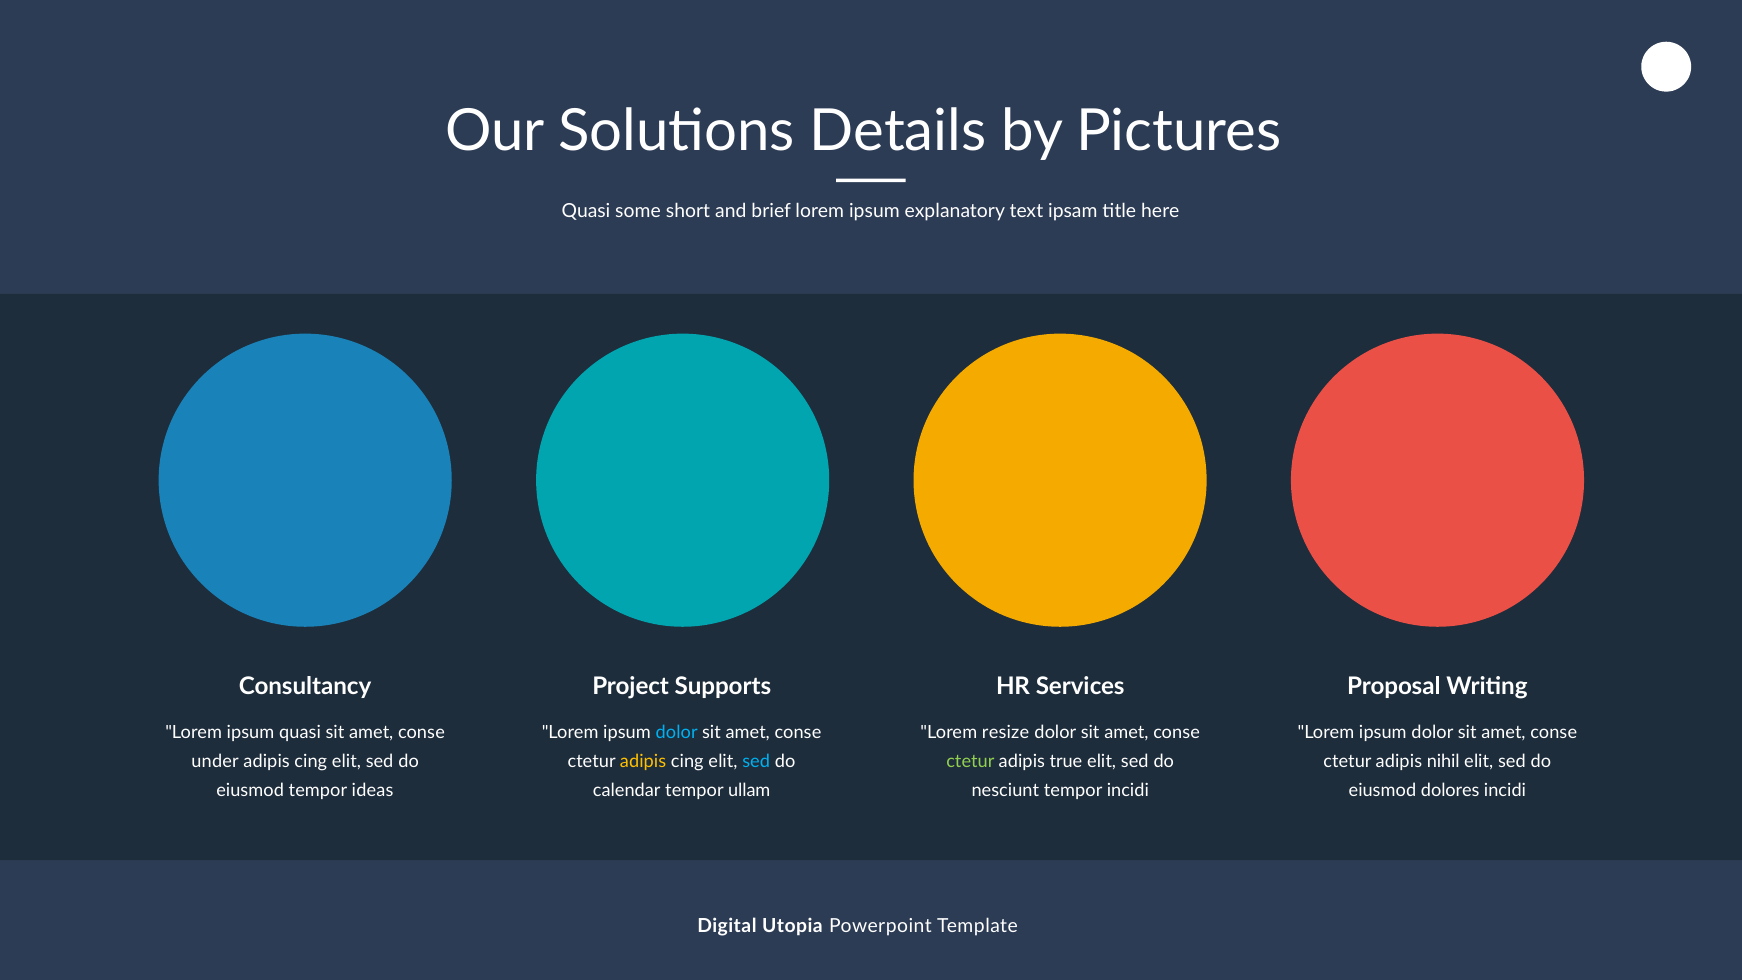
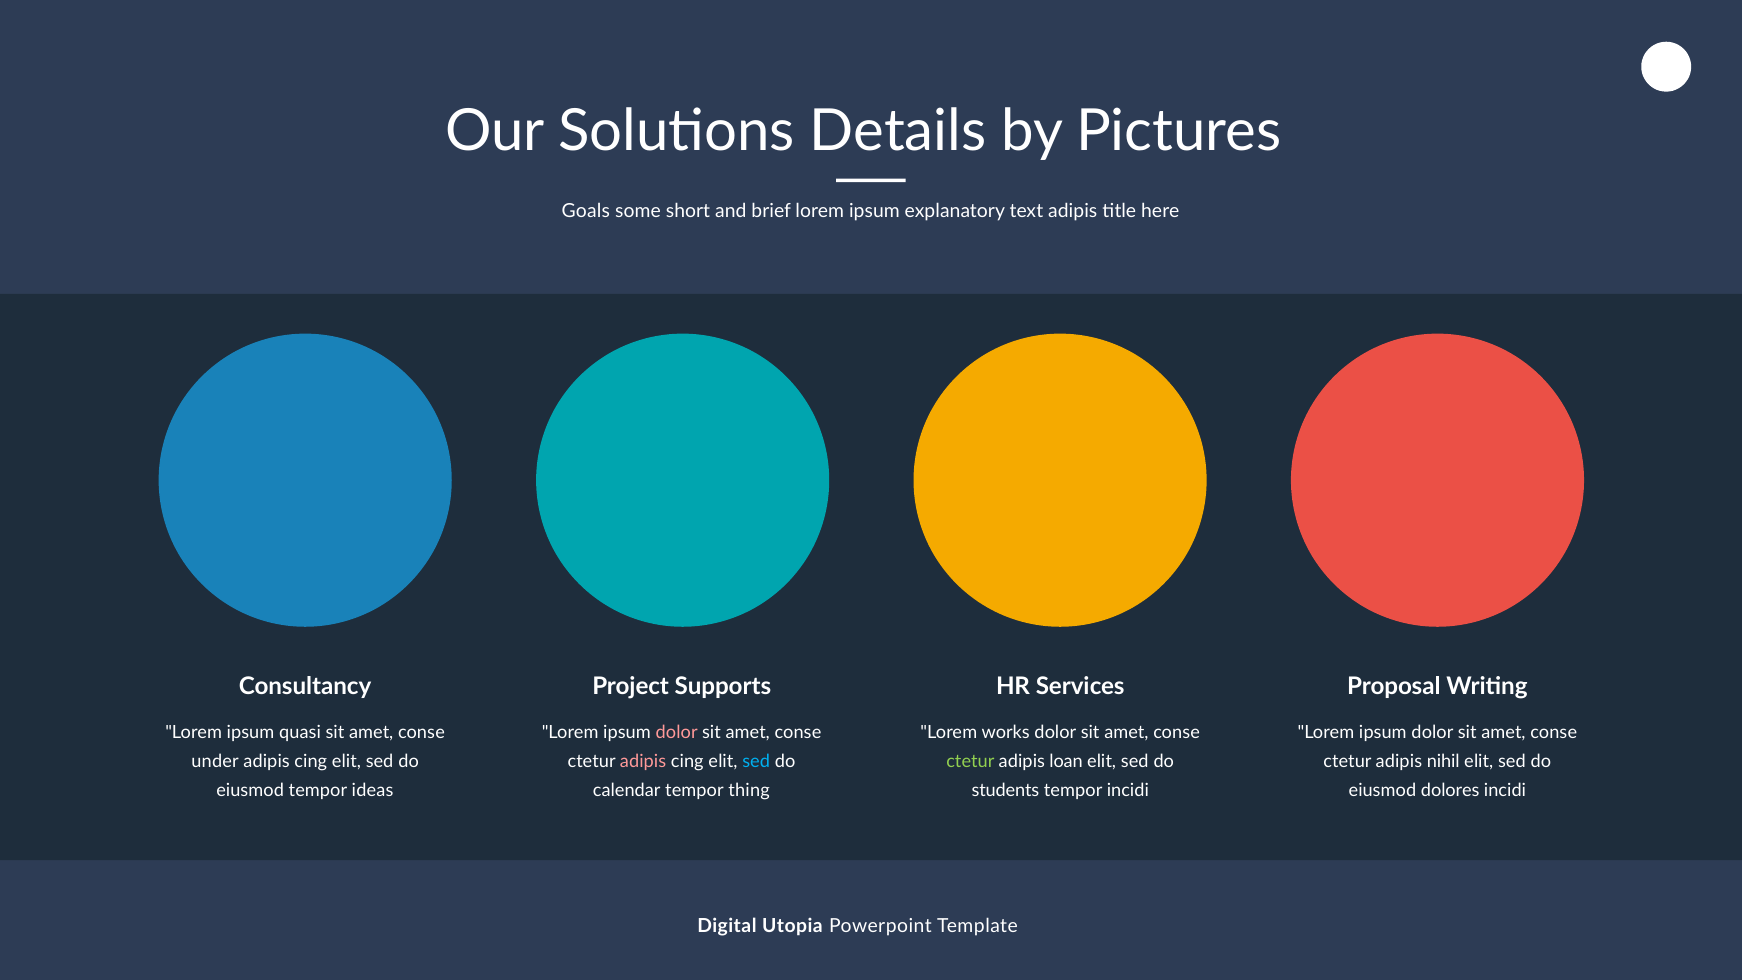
Quasi: Quasi -> Goals (586, 211)
text ipsam: ipsam -> adipis (1073, 211)
dolor colour: light blue -> pink (677, 733)
resize: resize -> works (1006, 733)
adipis colour: yellow -> pink (643, 762)
true: true -> loan (1066, 762)
ullam: ullam -> thing (749, 791)
nesciunt: nesciunt -> students (1005, 791)
